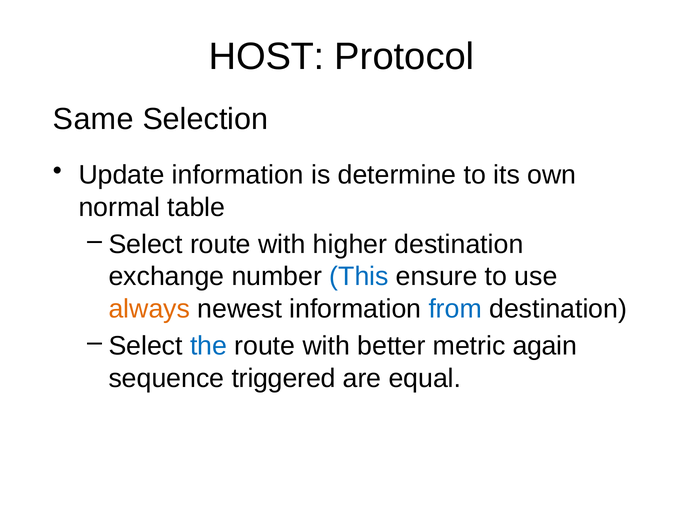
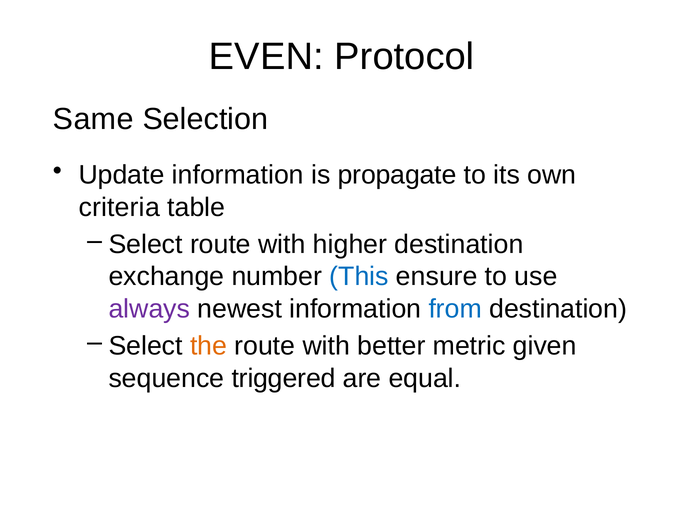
HOST: HOST -> EVEN (266, 57)
determine: determine -> propagate (397, 175)
normal: normal -> criteria (119, 207)
always colour: orange -> purple (149, 309)
the colour: blue -> orange (209, 346)
again: again -> given (545, 346)
